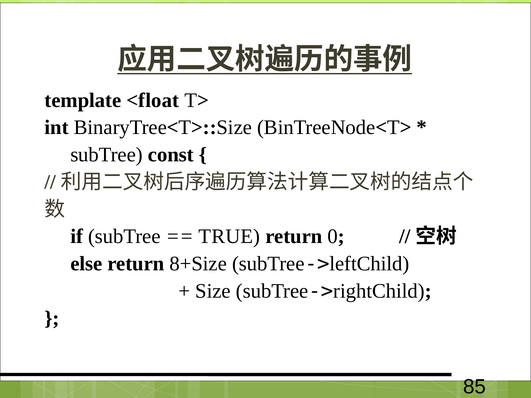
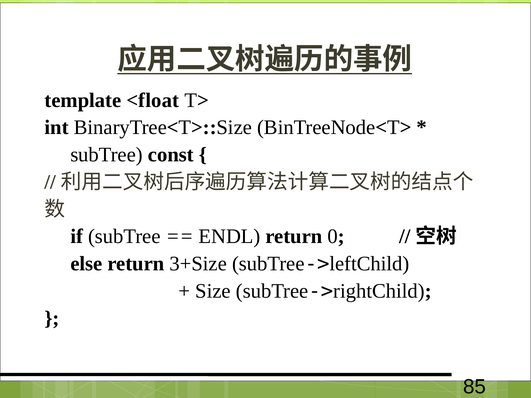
TRUE: TRUE -> ENDL (229, 237)
8+Size: 8+Size -> 3+Size (198, 264)
